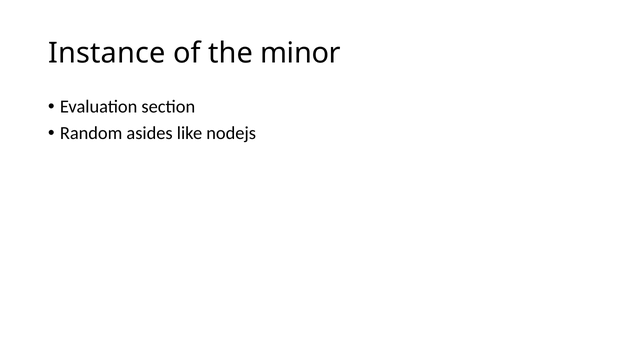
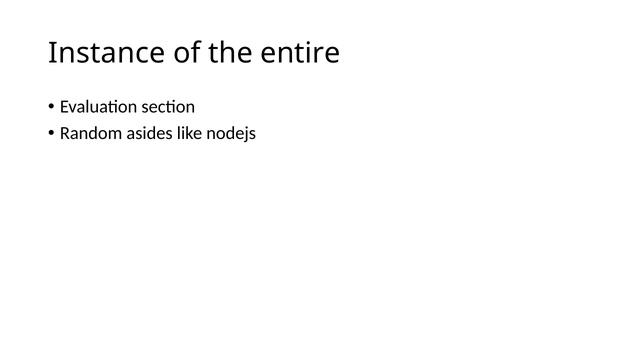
minor: minor -> entire (300, 53)
